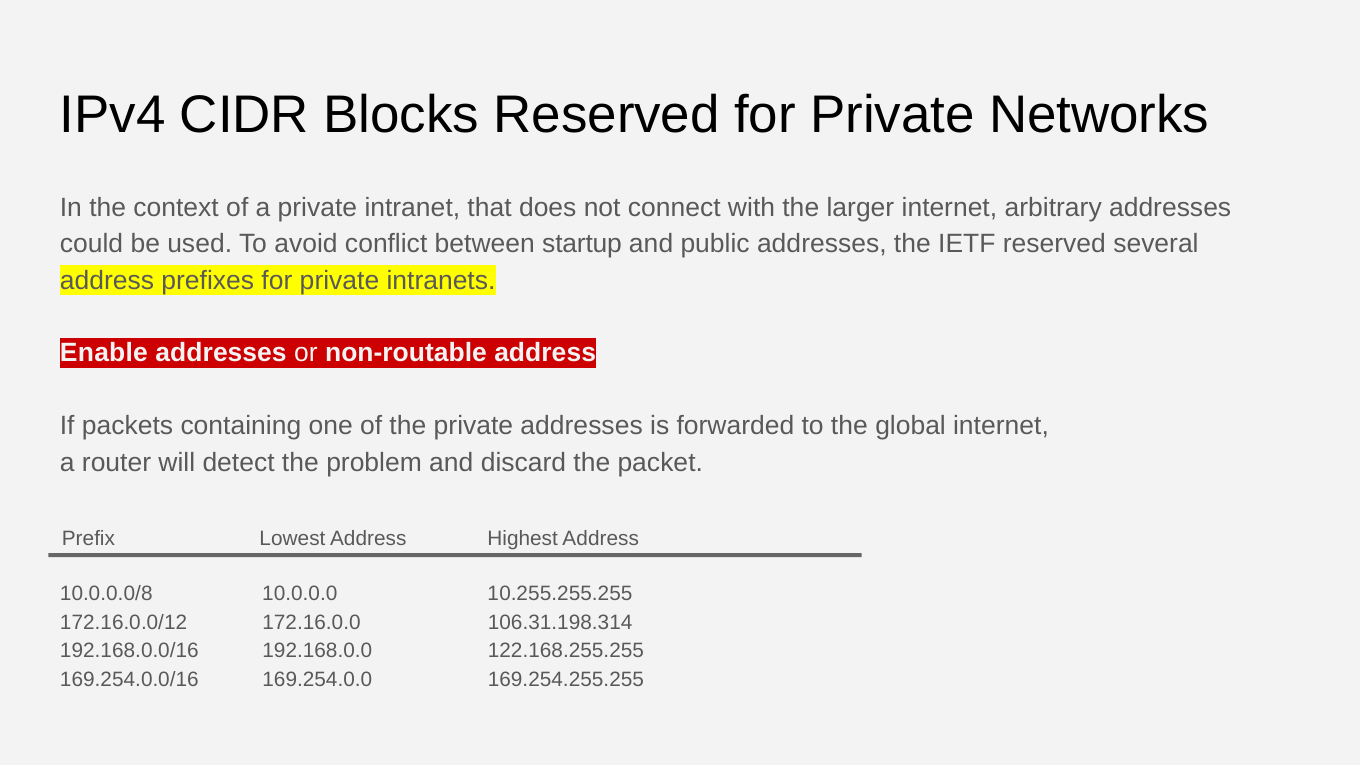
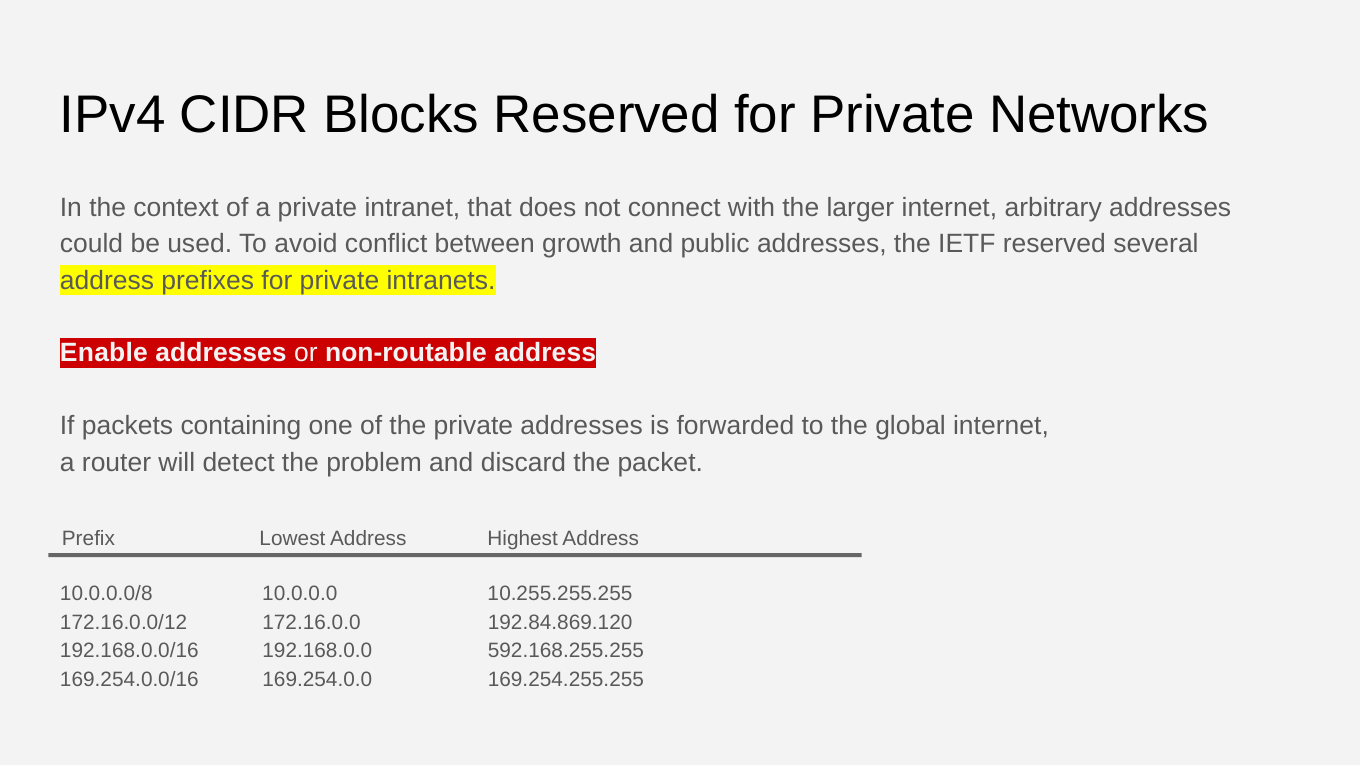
startup: startup -> growth (582, 244)
106.31.198.314: 106.31.198.314 -> 192.84.869.120 (560, 622)
122.168.255.255: 122.168.255.255 -> 592.168.255.255 (566, 651)
